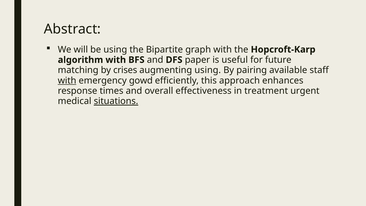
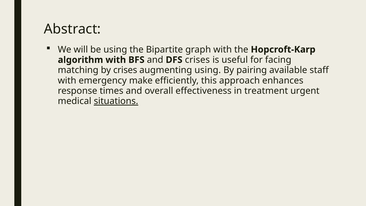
DFS paper: paper -> crises (197, 60)
future: future -> facing (278, 60)
with underline: present -> none (67, 80)
gowd: gowd -> make (141, 80)
